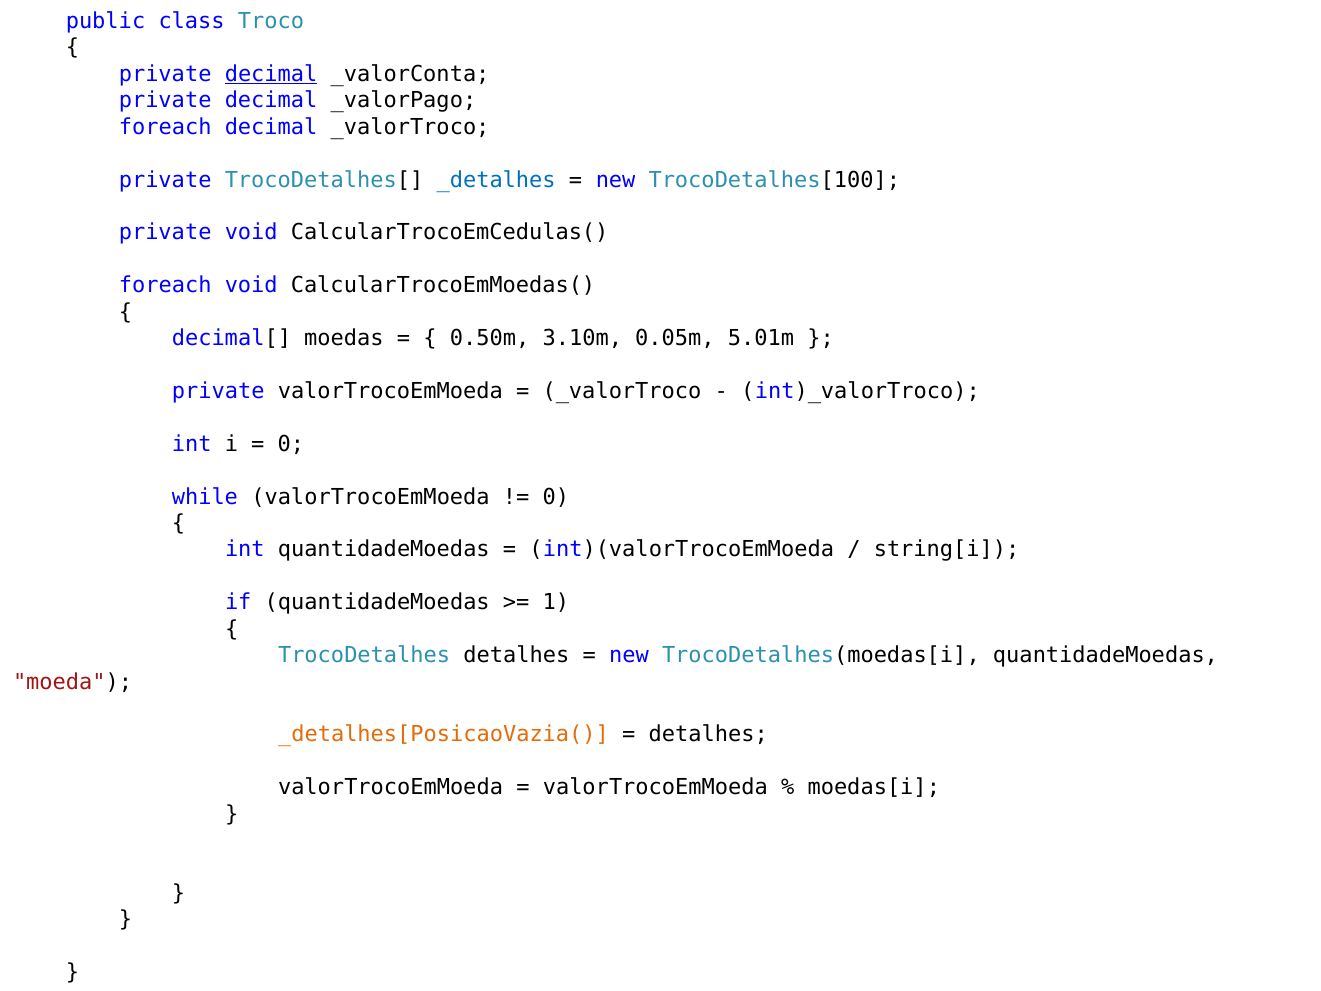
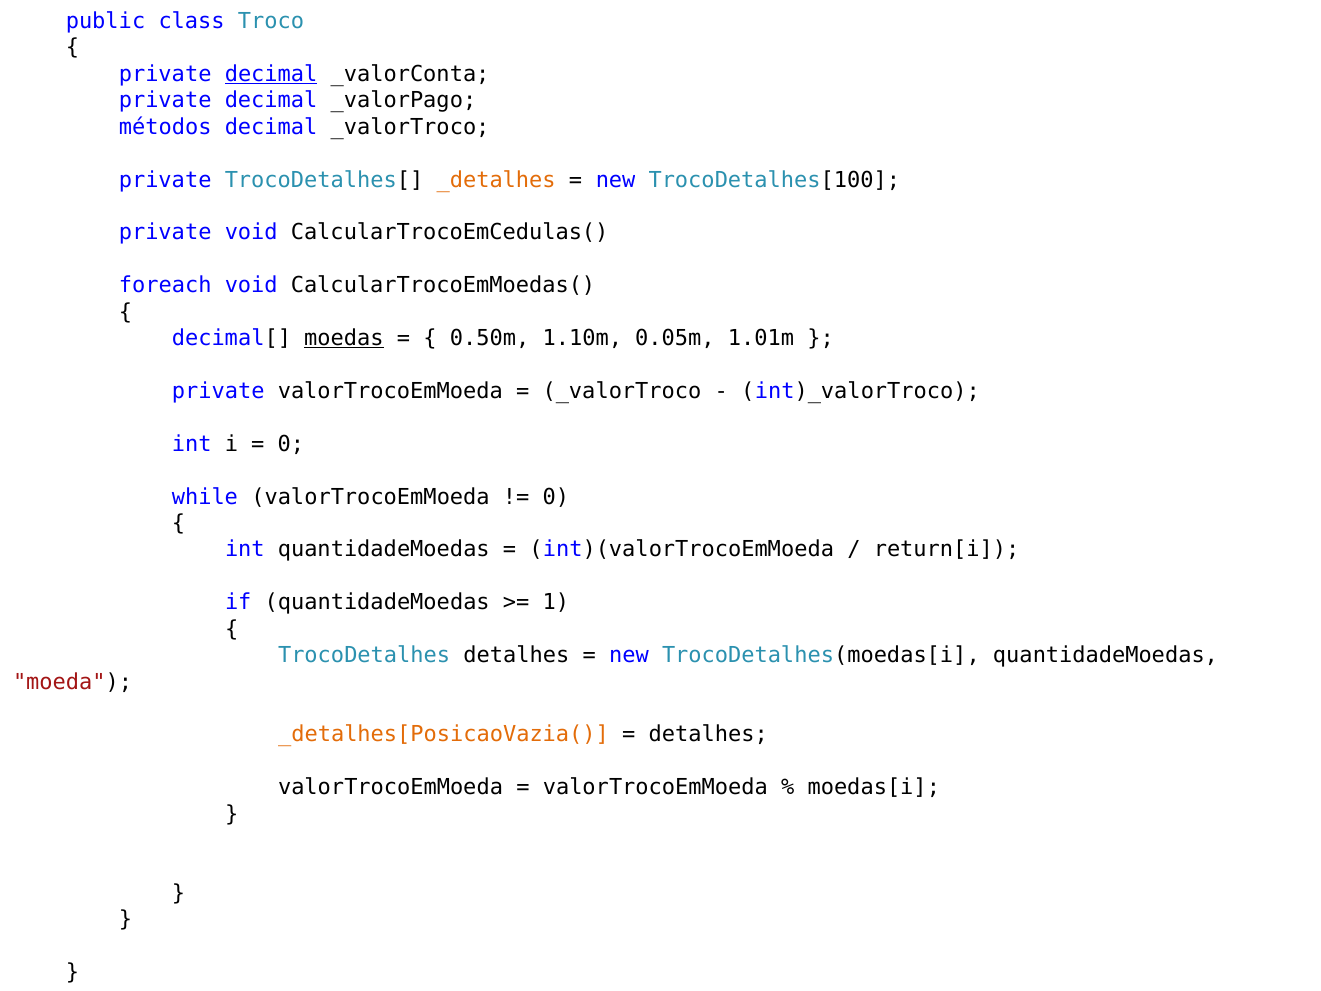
foreach: foreach -> métodos (165, 127)
_detalhes colour: blue -> orange (496, 180)
moedas underline: none -> present (344, 338)
3.10m: 3.10m -> 1.10m (582, 338)
5.01m: 5.01m -> 1.01m (761, 338)
string[i: string[i -> return[i (947, 550)
